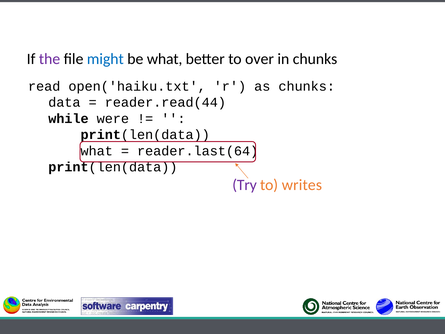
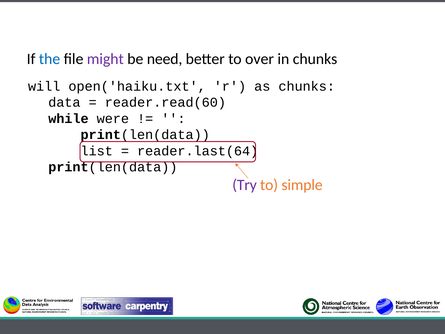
the colour: purple -> blue (50, 59)
might colour: blue -> purple (105, 59)
be what: what -> need (165, 59)
read: read -> will (44, 86)
reader.read(44: reader.read(44 -> reader.read(60 (165, 102)
what: what -> list (97, 151)
writes: writes -> simple (302, 185)
